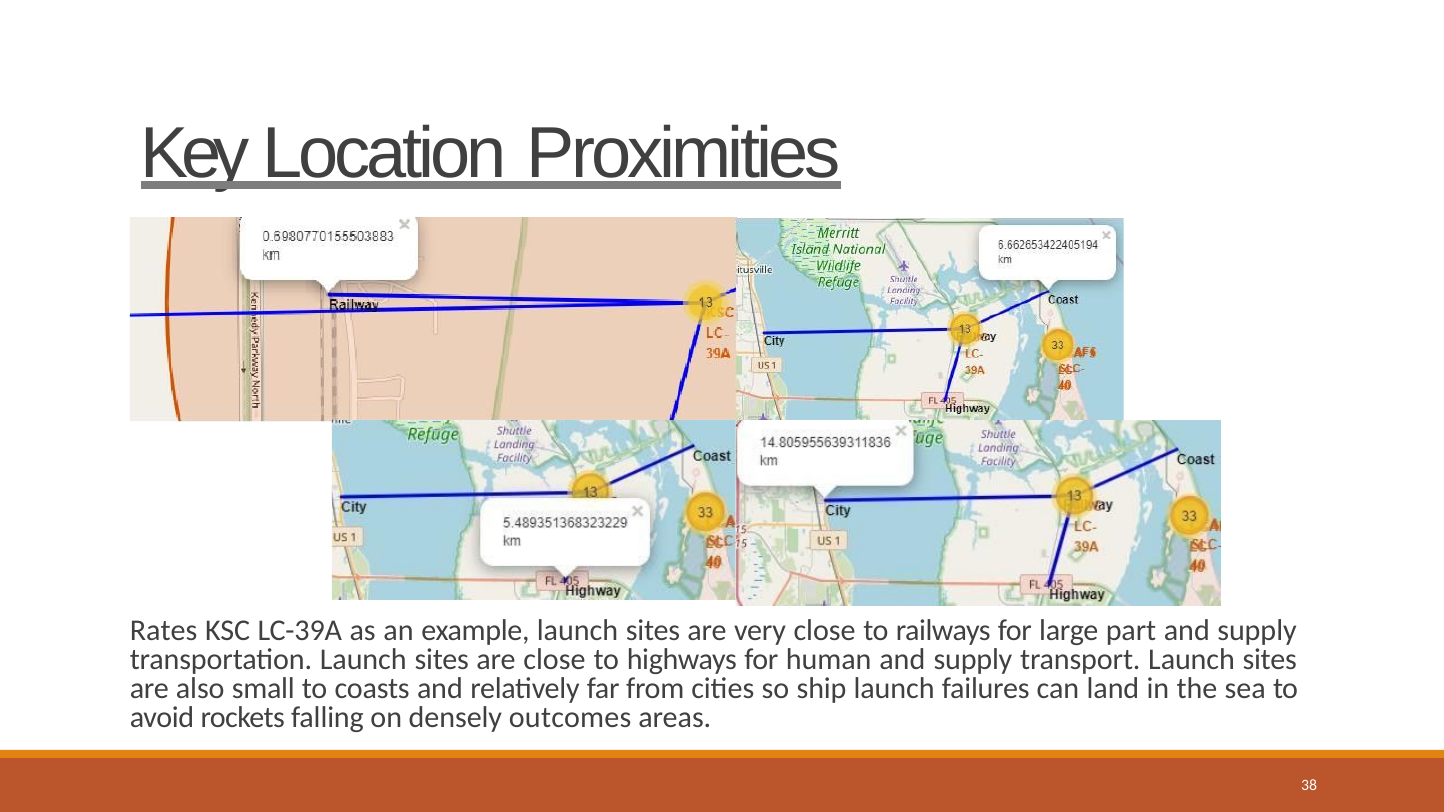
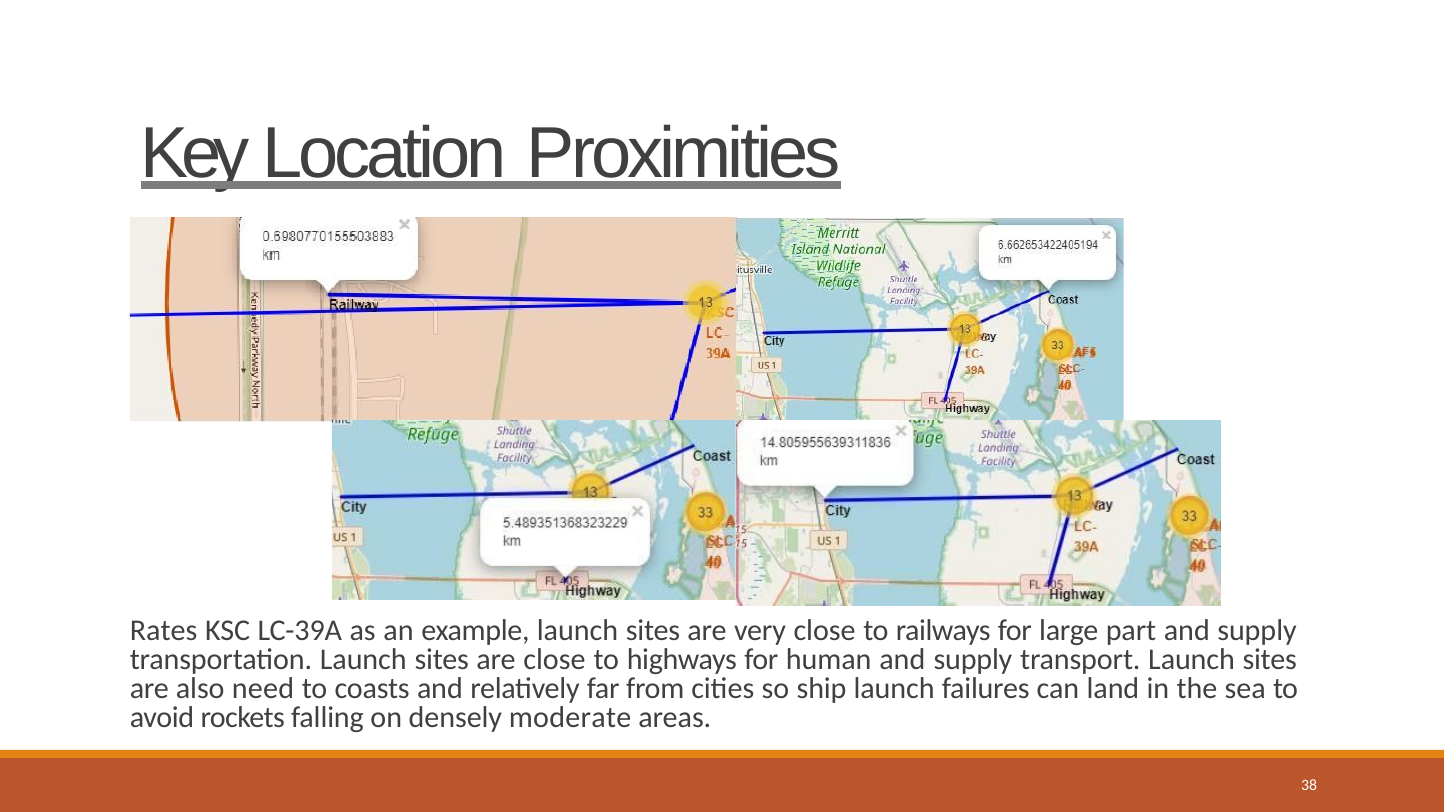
small: small -> need (263, 689)
outcomes: outcomes -> moderate (570, 718)
